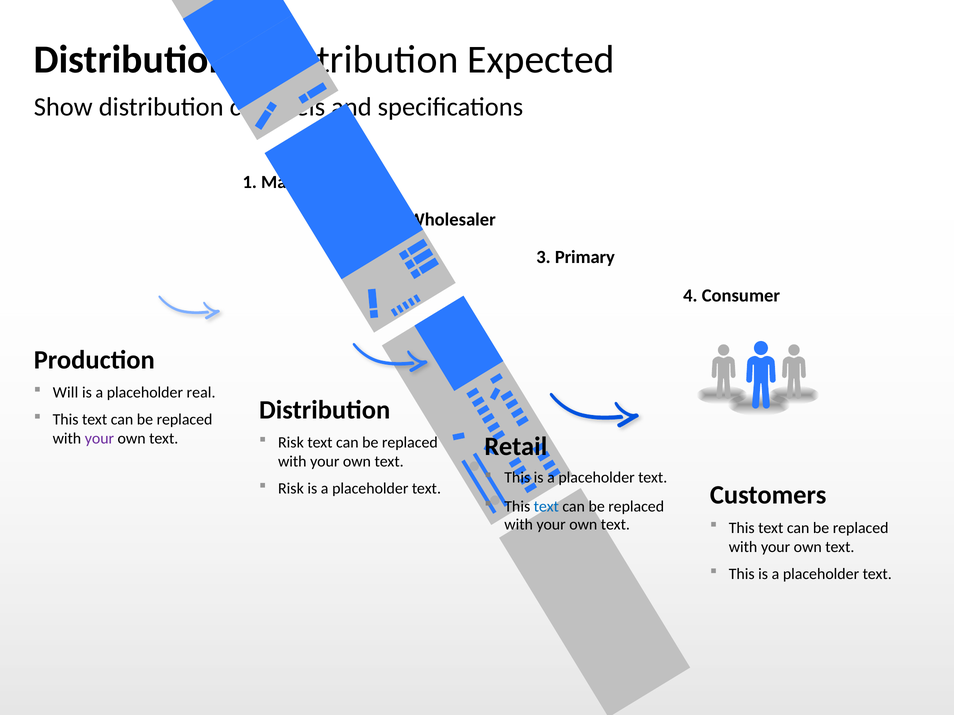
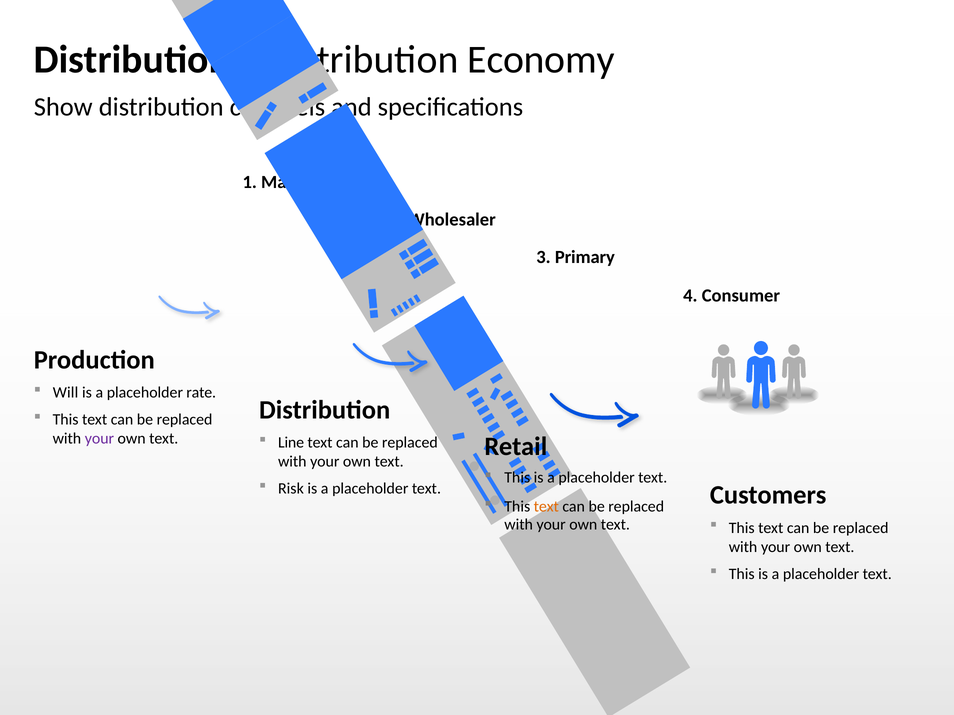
Expected: Expected -> Economy (541, 60)
real: real -> rate (201, 393)
Risk: Risk -> Line (291, 443)
text colour: blue -> orange (546, 507)
